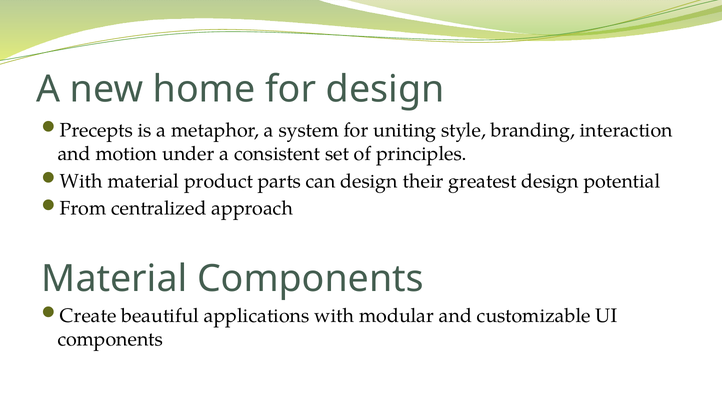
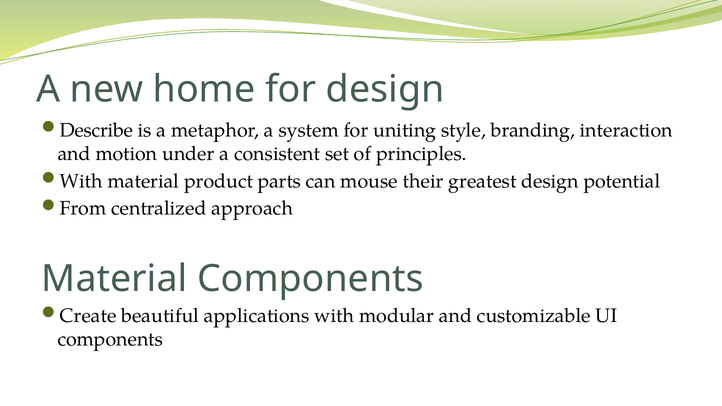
Precepts: Precepts -> Describe (96, 130)
can design: design -> mouse (369, 181)
